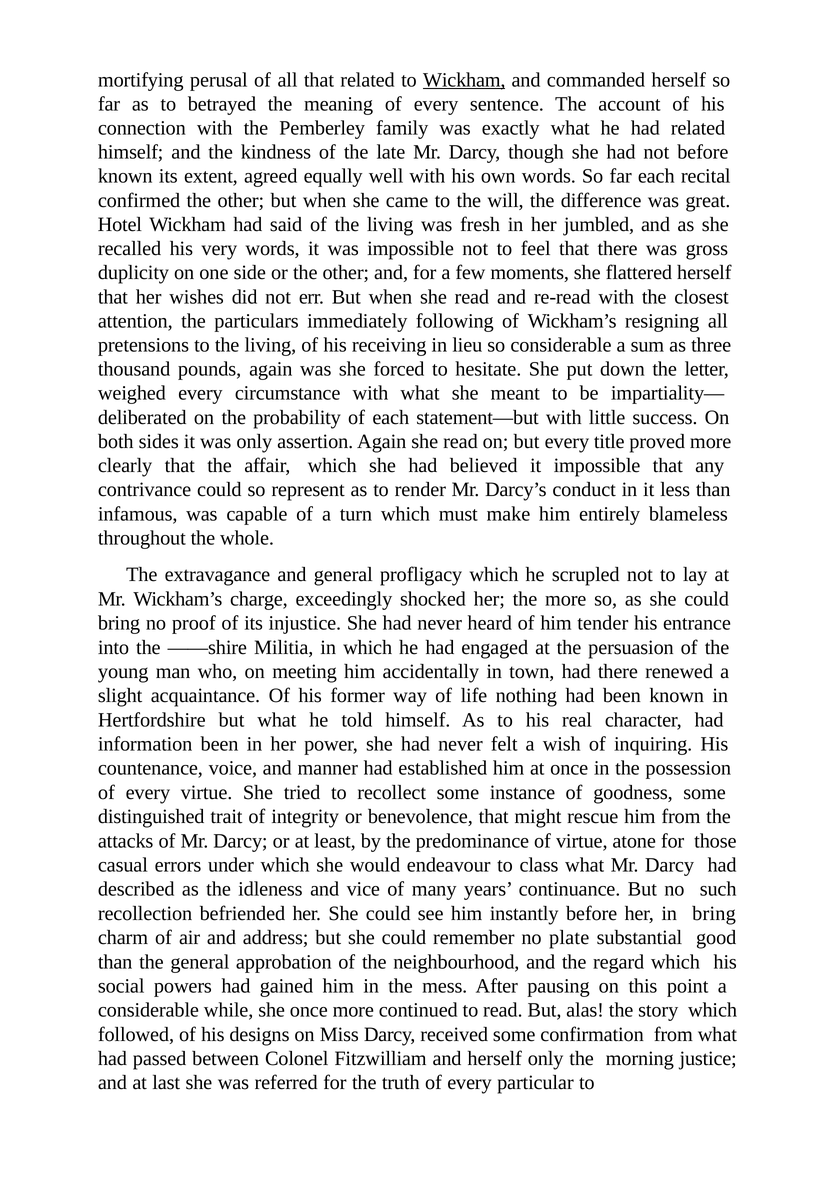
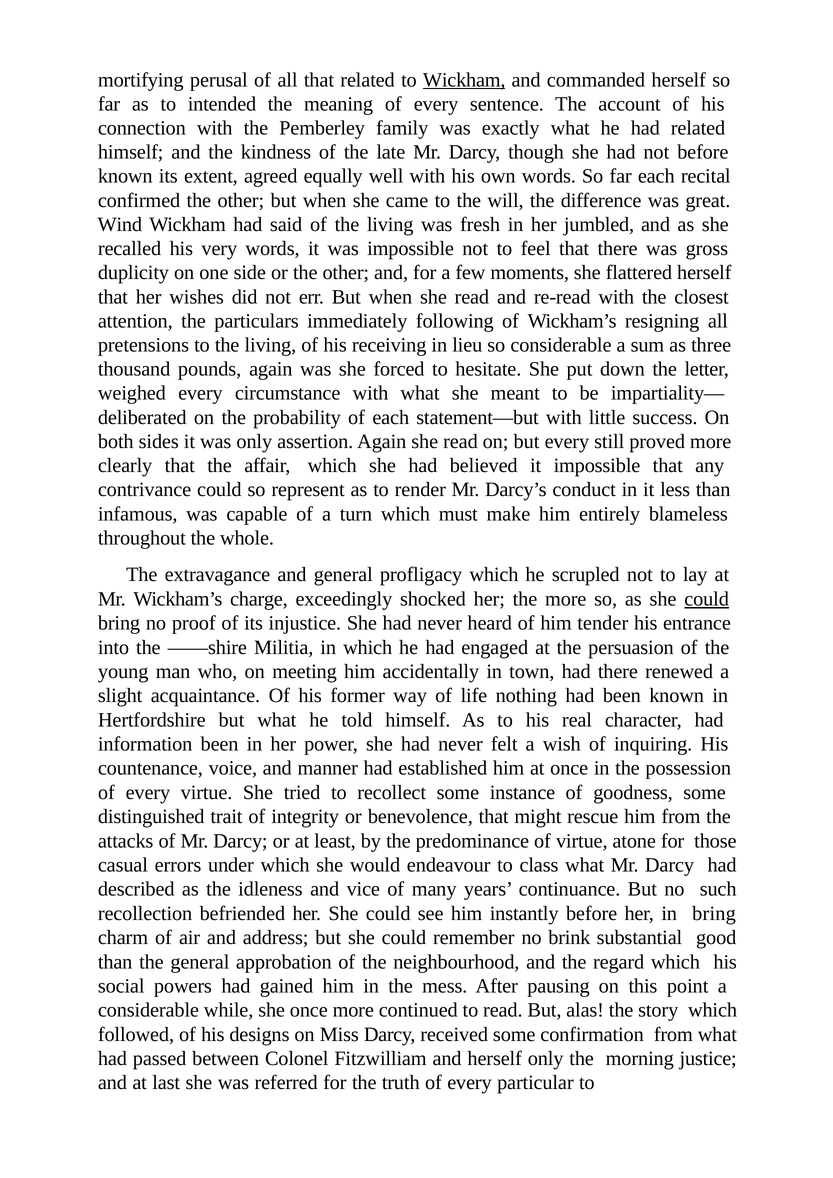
betrayed: betrayed -> intended (222, 104)
Hotel: Hotel -> Wind (120, 225)
title: title -> still (609, 442)
could underline: none -> present (707, 599)
plate: plate -> brink (569, 938)
